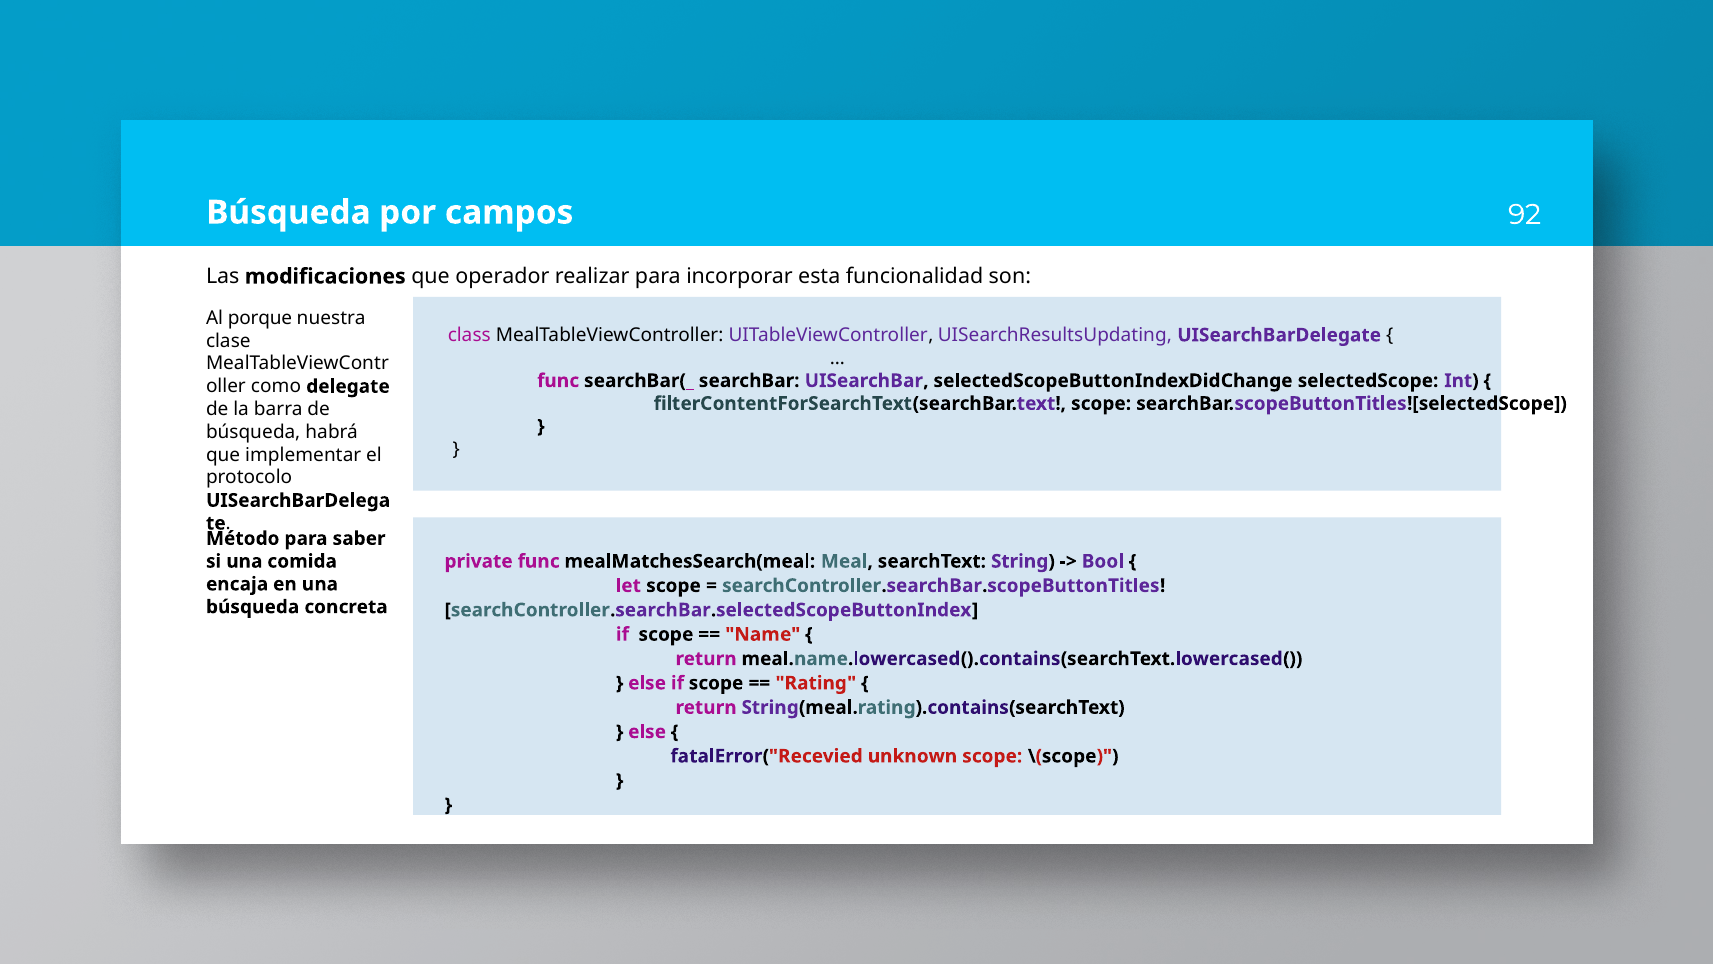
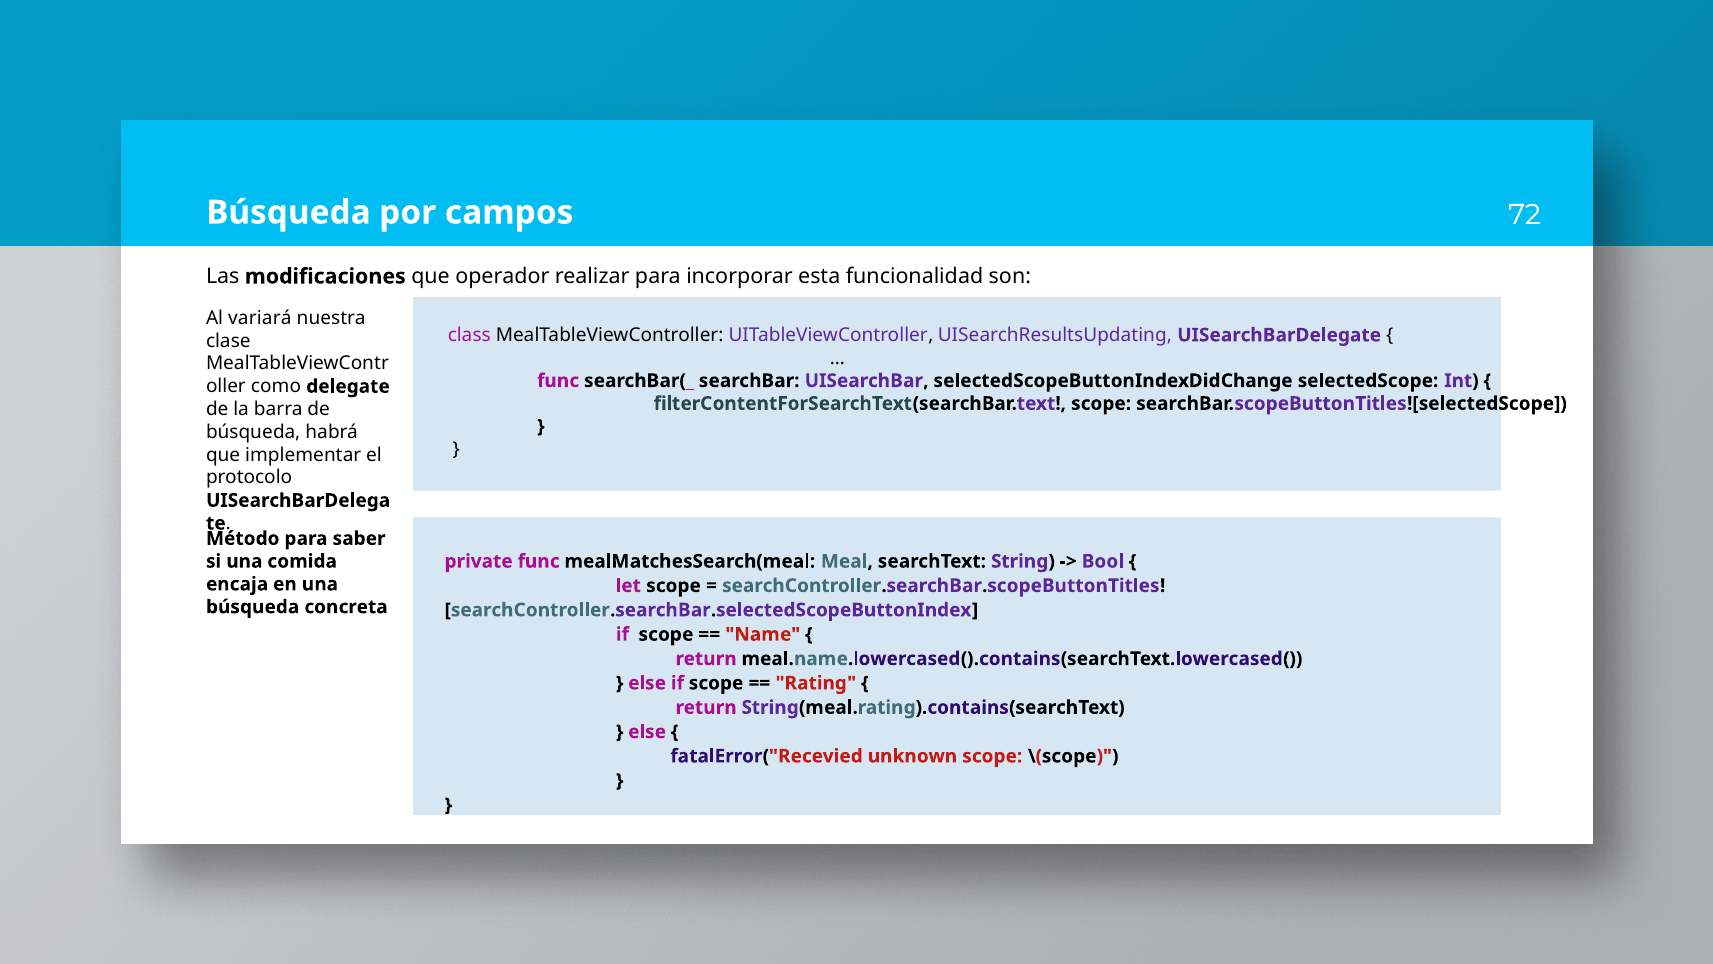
92: 92 -> 72 (1525, 214)
porque: porque -> variará (260, 318)
